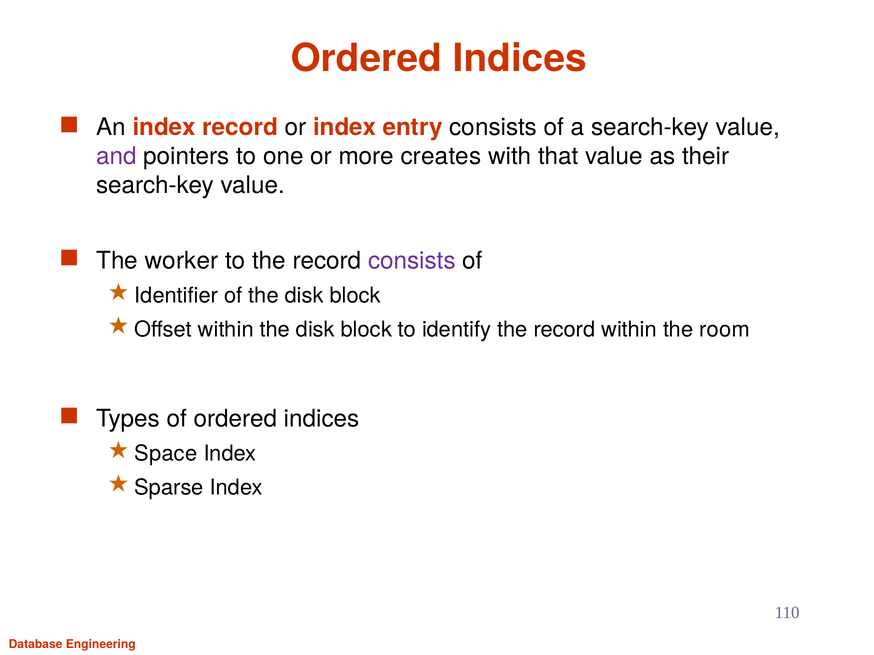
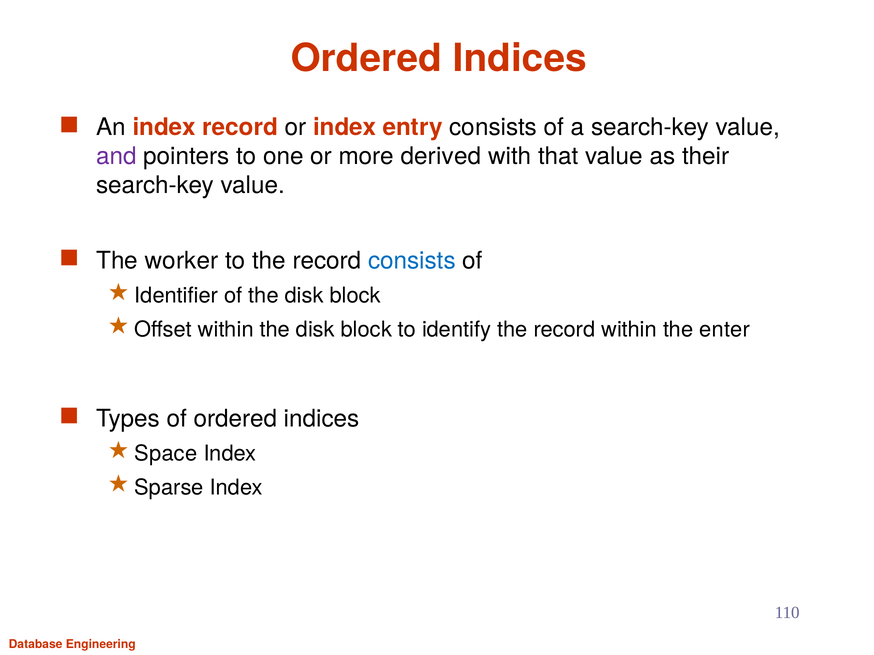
creates: creates -> derived (441, 156)
consists colour: purple -> blue (412, 261)
room: room -> enter (725, 330)
